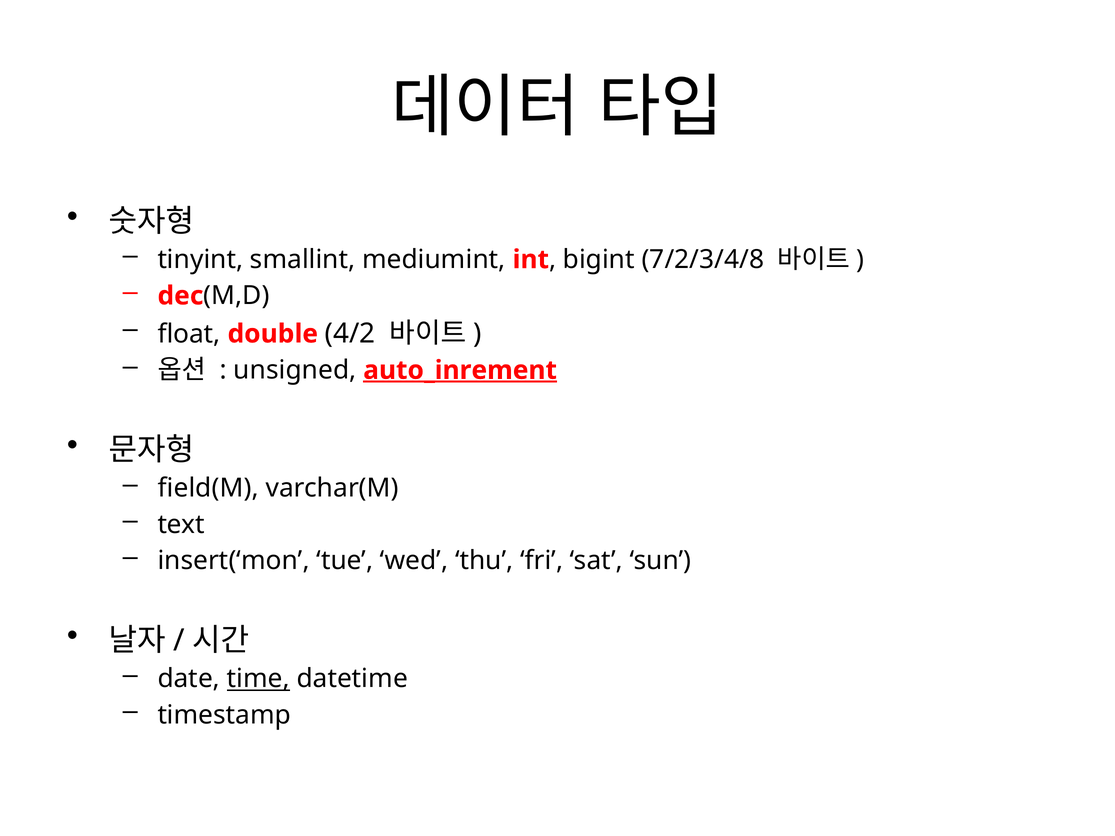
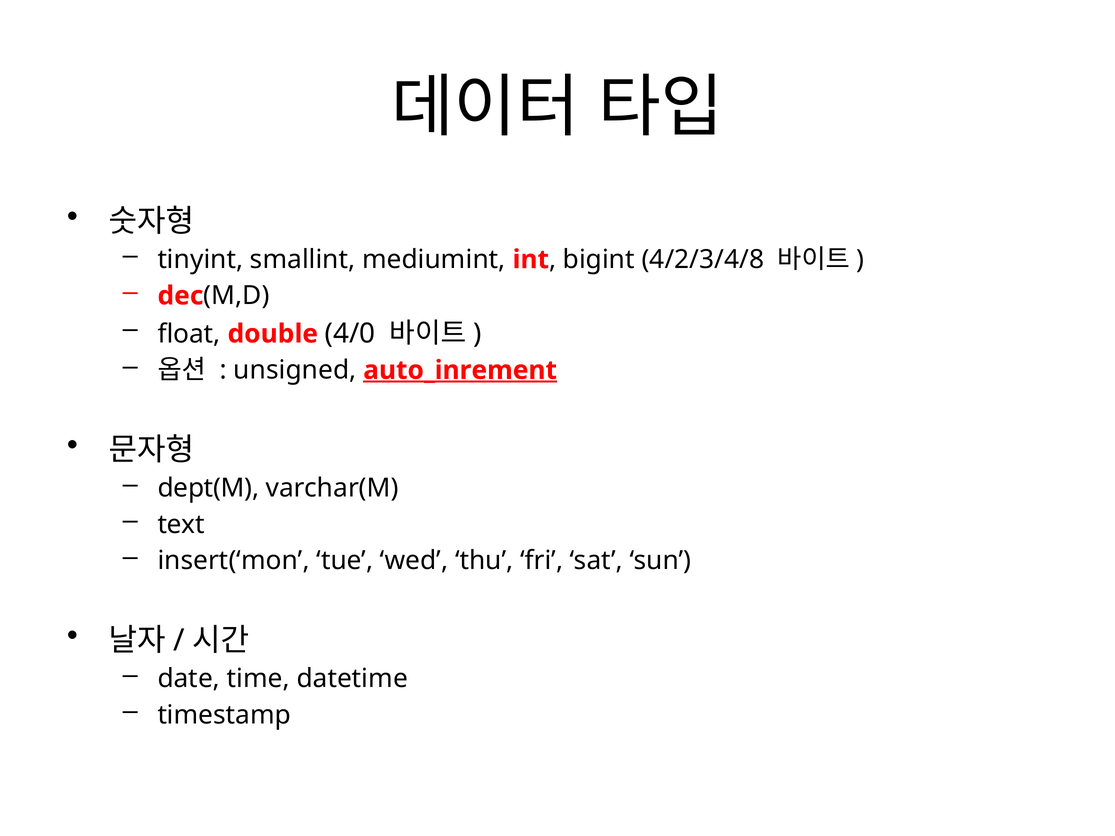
7/2/3/4/8: 7/2/3/4/8 -> 4/2/3/4/8 (703, 260)
4/2: 4/2 -> 4/0 (350, 333)
field(M: field(M -> dept(M (208, 488)
time underline: present -> none (258, 679)
